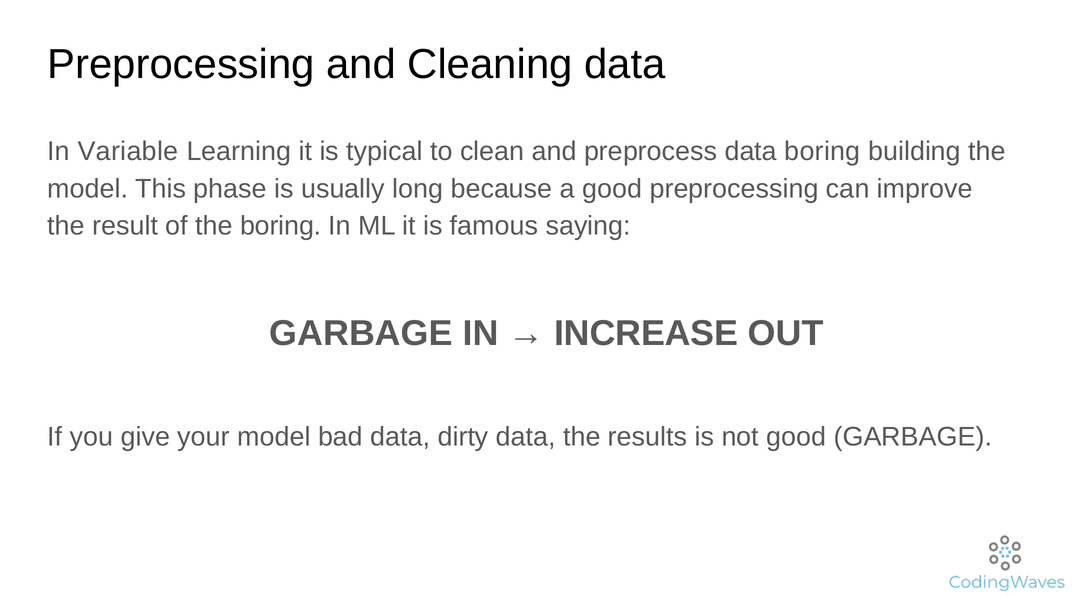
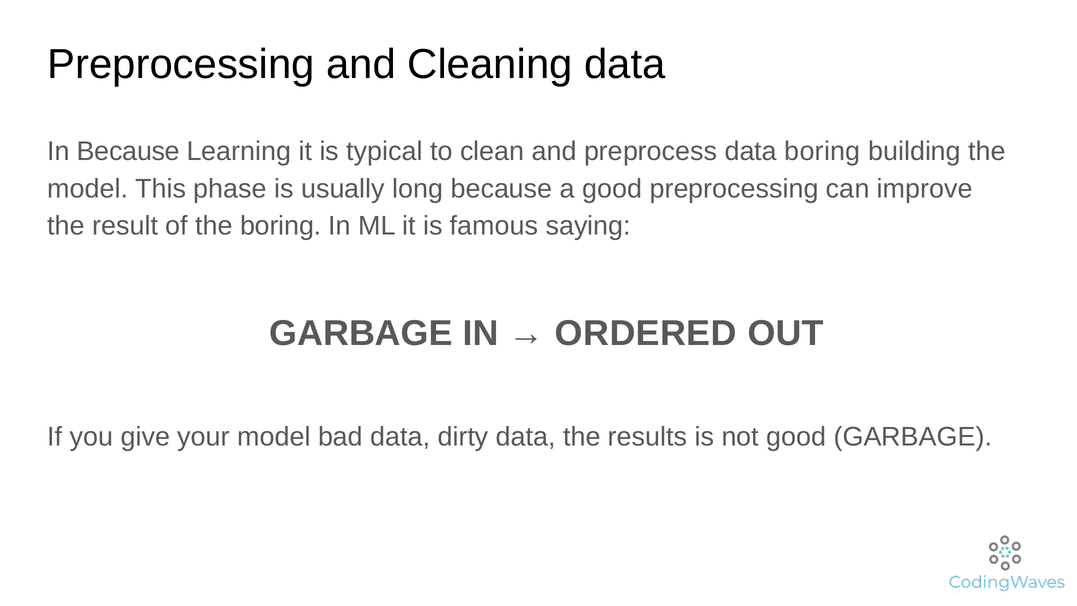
In Variable: Variable -> Because (128, 151)
INCREASE: INCREASE -> ORDERED (646, 333)
